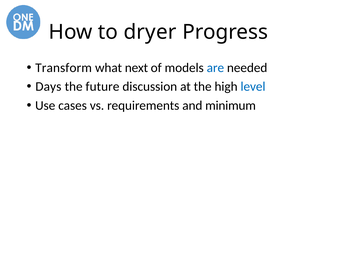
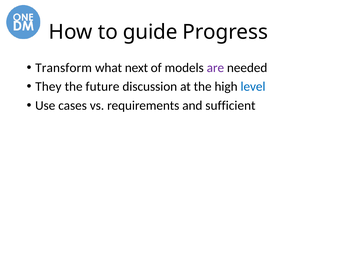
dryer: dryer -> guide (150, 32)
are colour: blue -> purple (215, 68)
Days: Days -> They (48, 87)
minimum: minimum -> sufficient (230, 106)
